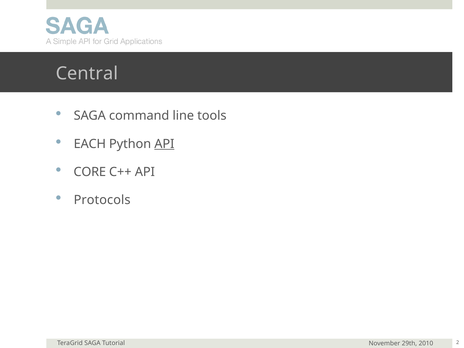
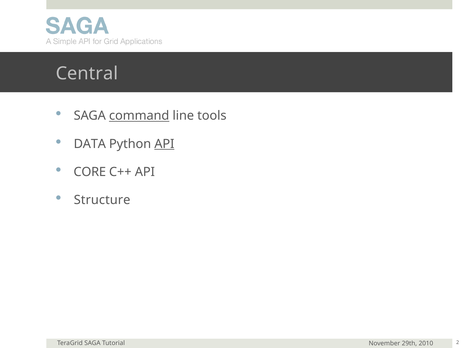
command underline: none -> present (139, 116)
EACH: EACH -> DATA (90, 144)
Protocols: Protocols -> Structure (102, 200)
